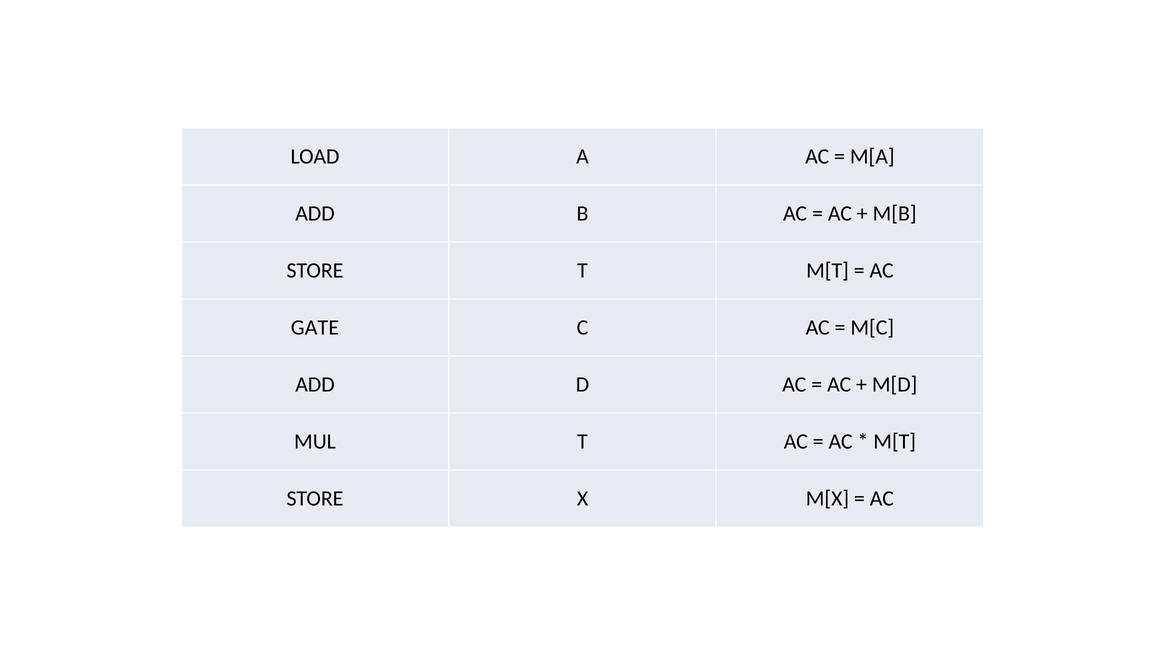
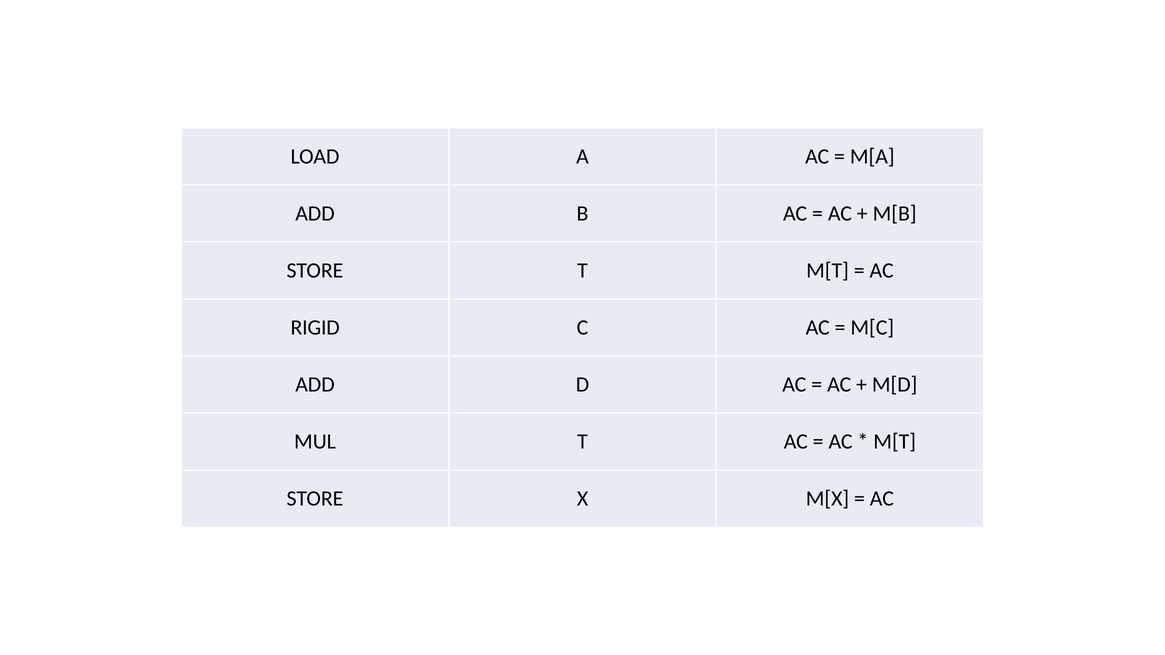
GATE: GATE -> RIGID (315, 328)
